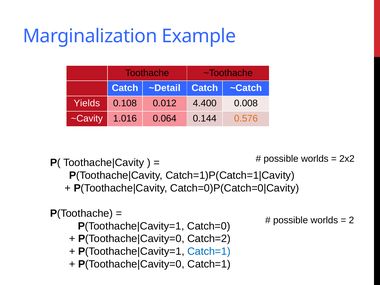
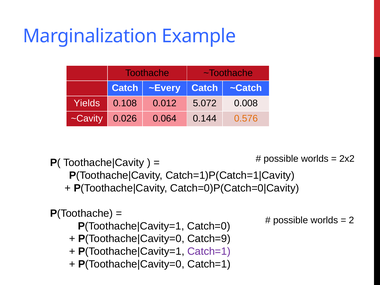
~Detail: ~Detail -> ~Every (165, 88)
4.400: 4.400 -> 5.072 (205, 103)
1.016: 1.016 -> 0.026 (125, 119)
Catch=2: Catch=2 -> Catch=9 (209, 239)
Catch=1 colour: blue -> purple (209, 251)
